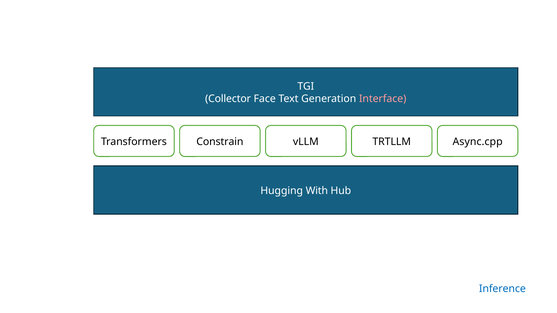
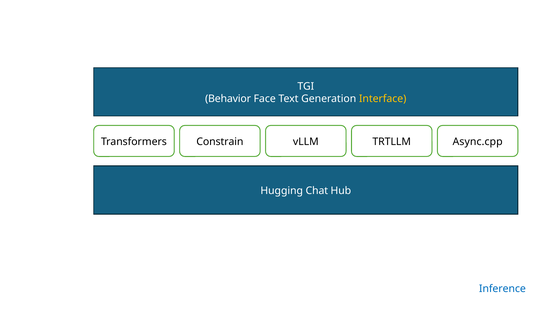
Collector: Collector -> Behavior (228, 99)
Interface colour: pink -> yellow (383, 99)
With: With -> Chat (317, 191)
